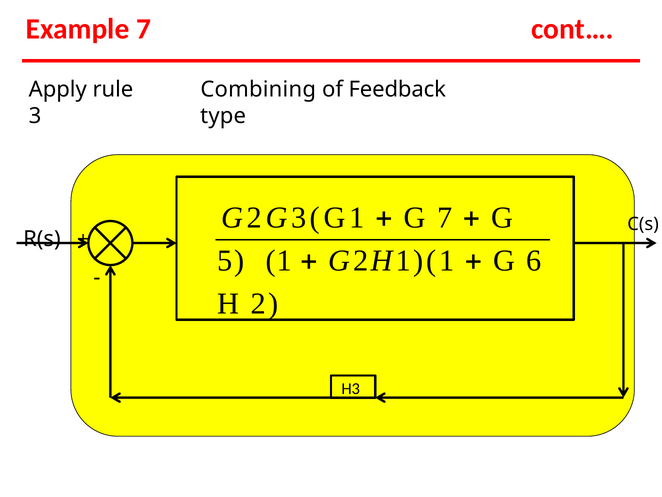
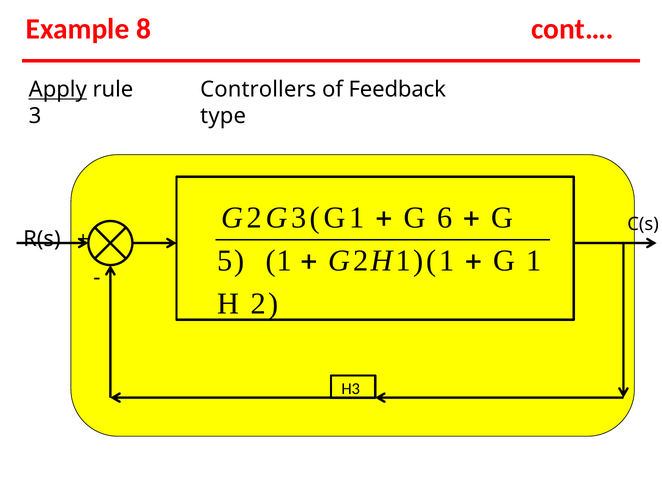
Example 7: 7 -> 8 (144, 29)
Apply underline: none -> present (58, 89)
Combining: Combining -> Controllers (258, 89)
G 7: 7 -> 6 (445, 217)
G 6: 6 -> 1 (534, 260)
